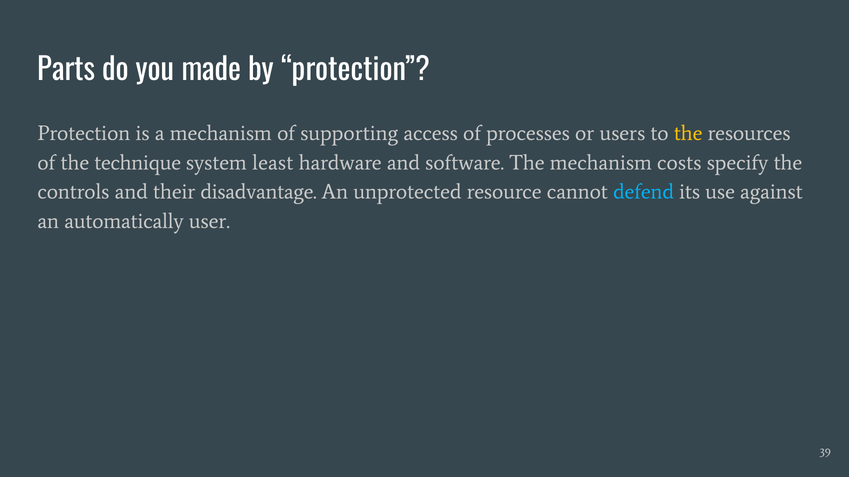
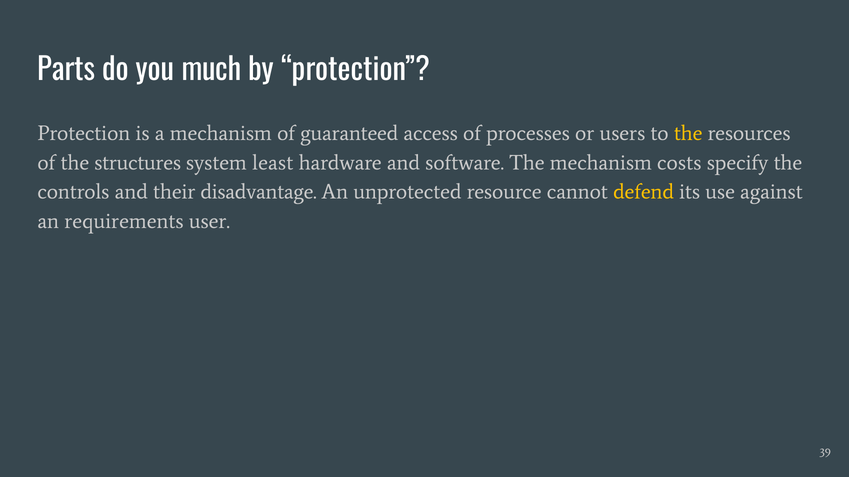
made: made -> much (212, 70)
supporting: supporting -> guaranteed (349, 134)
technique: technique -> structures (138, 163)
defend colour: light blue -> yellow (644, 192)
automatically: automatically -> requirements (124, 221)
